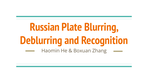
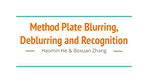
Russian: Russian -> Method (45, 27)
